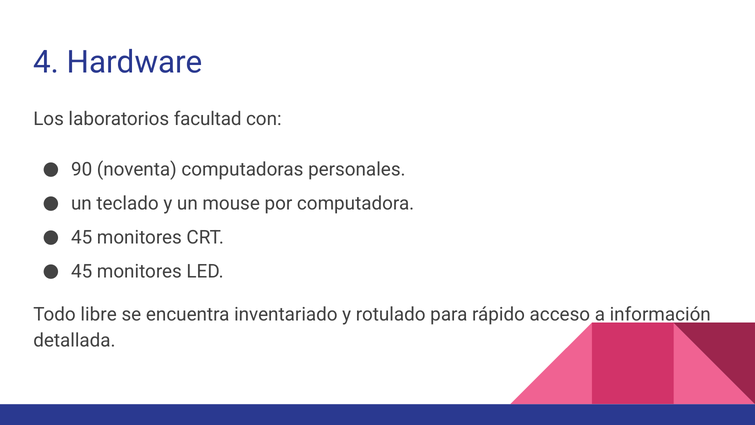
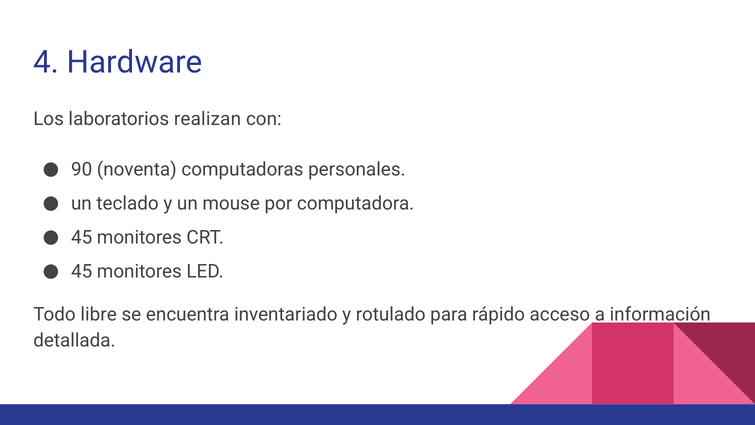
facultad: facultad -> realizan (207, 119)
